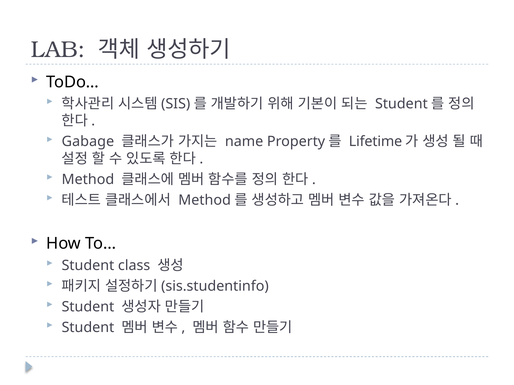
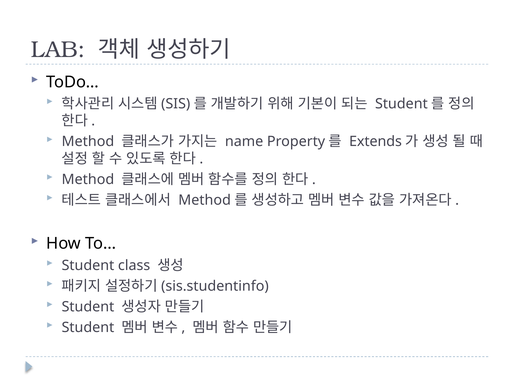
Gabage: Gabage -> Method (88, 142)
Lifetime: Lifetime -> Extends (375, 142)
